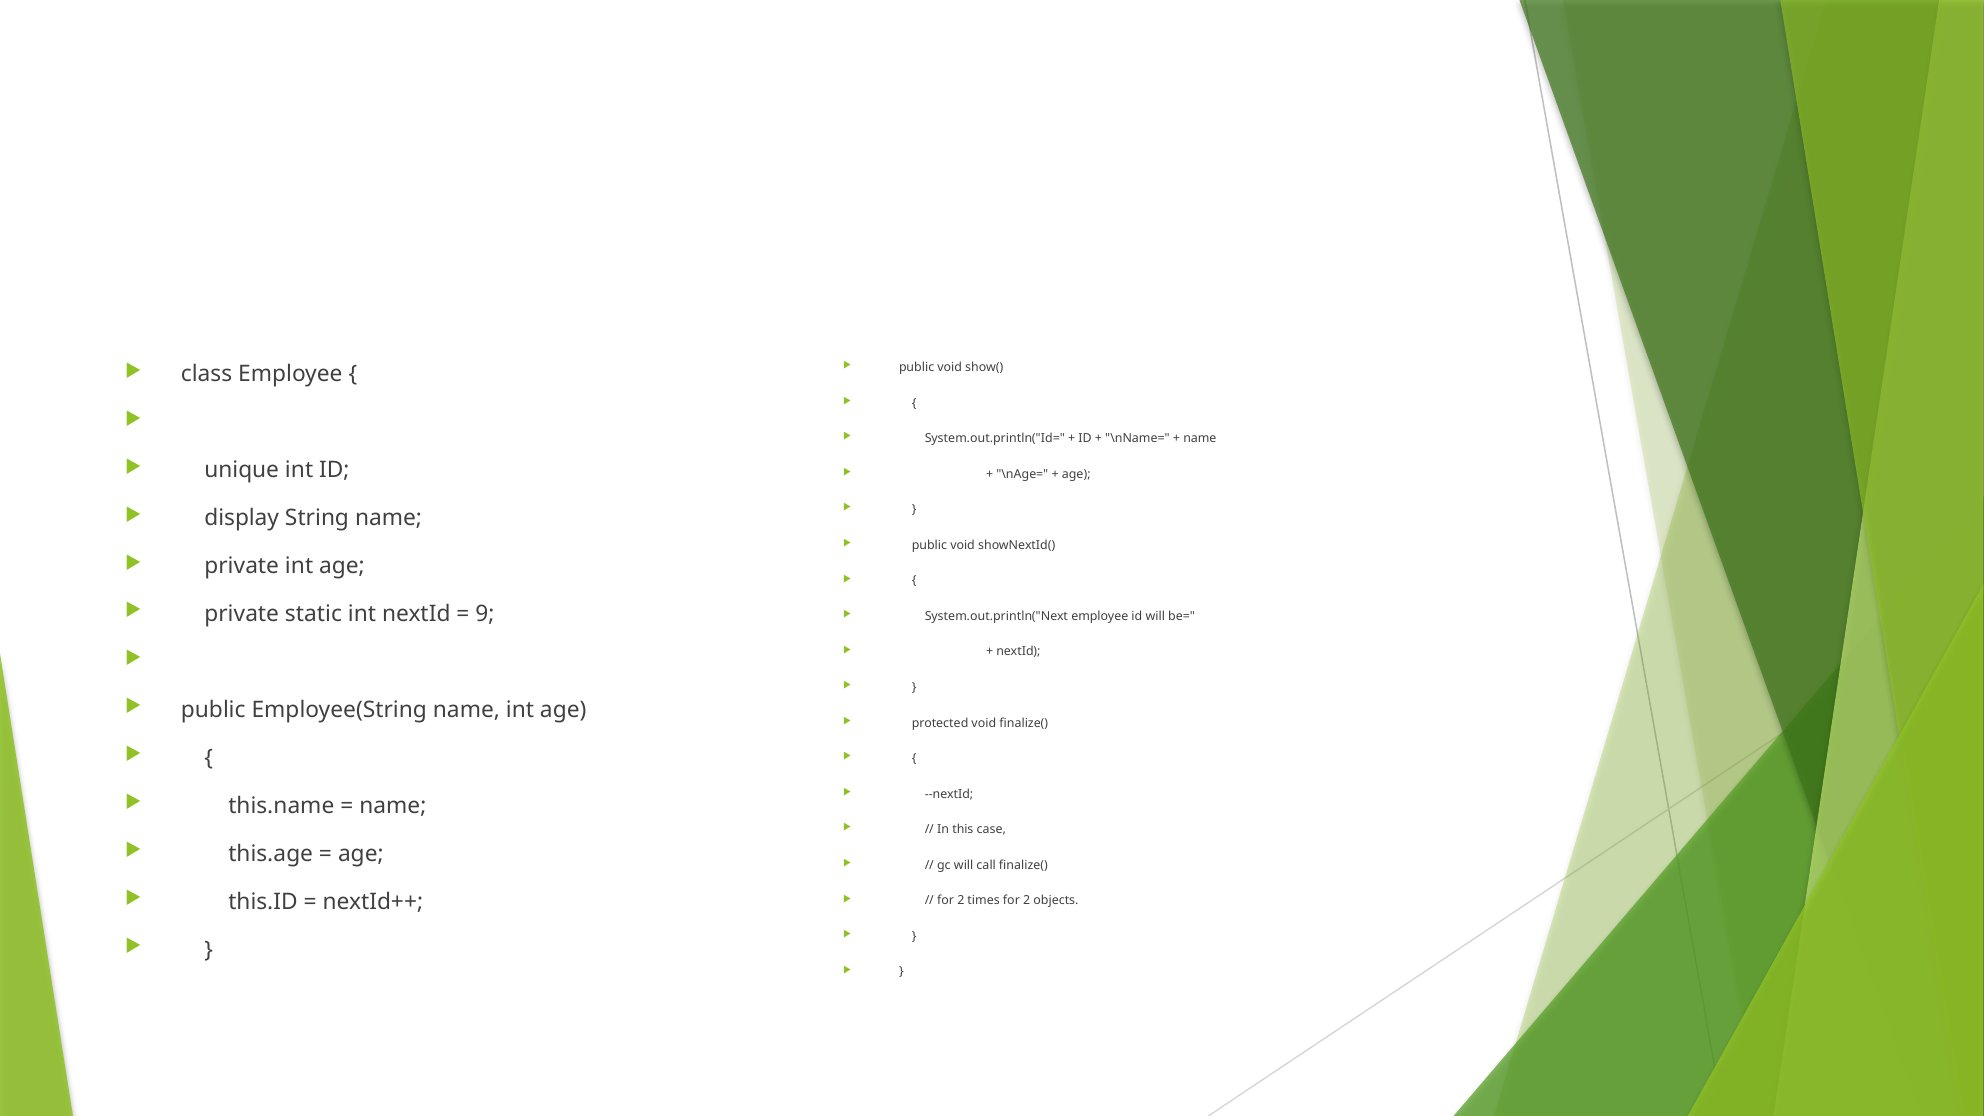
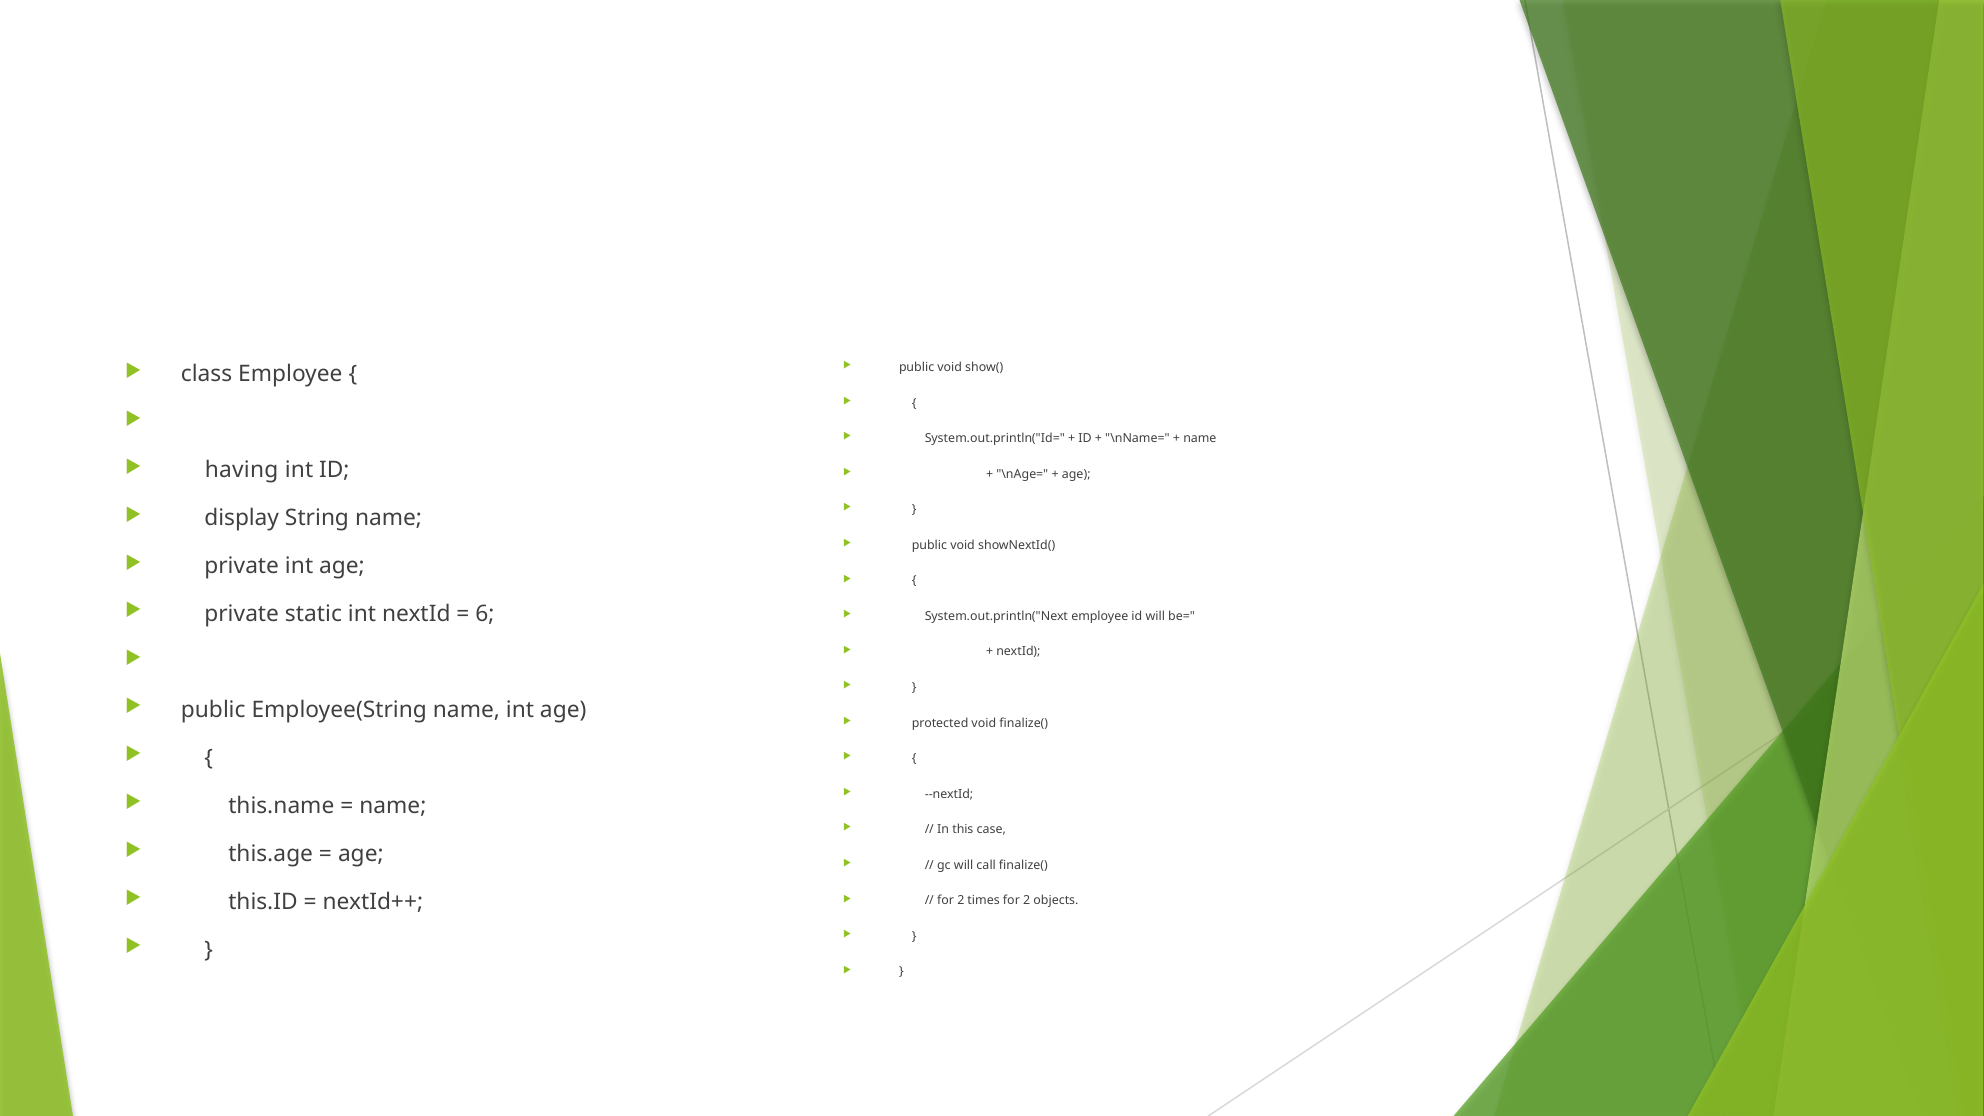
unique: unique -> having (242, 470)
9: 9 -> 6 (485, 614)
